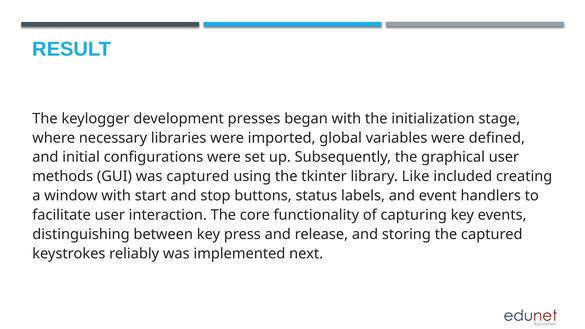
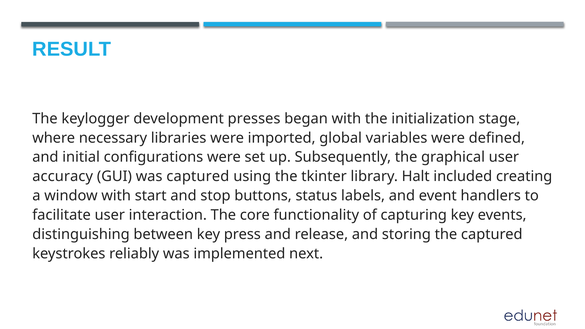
methods: methods -> accuracy (63, 176)
Like: Like -> Halt (416, 176)
